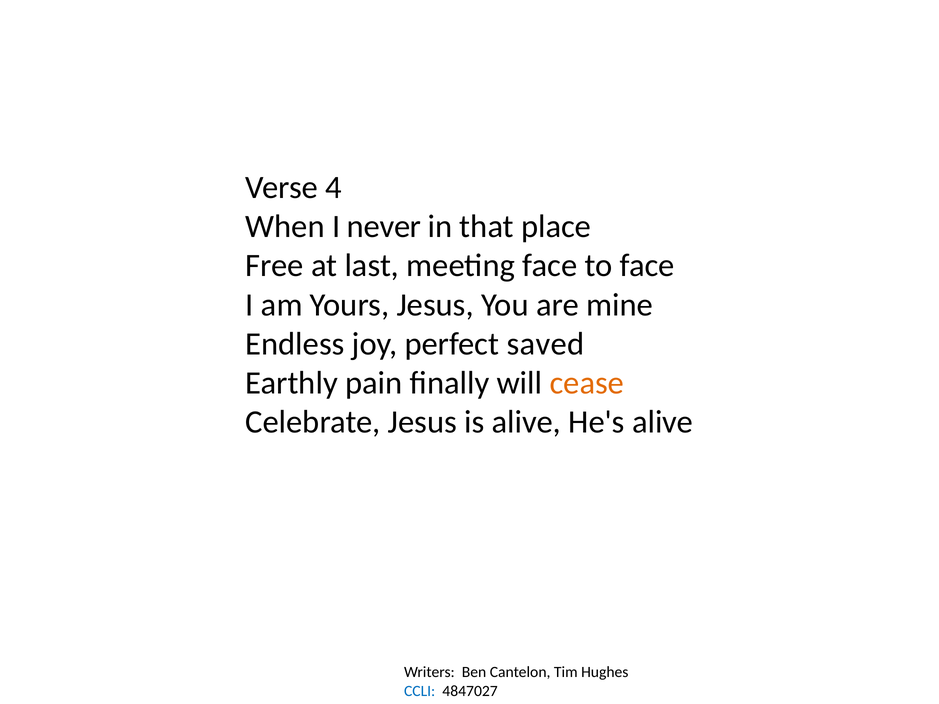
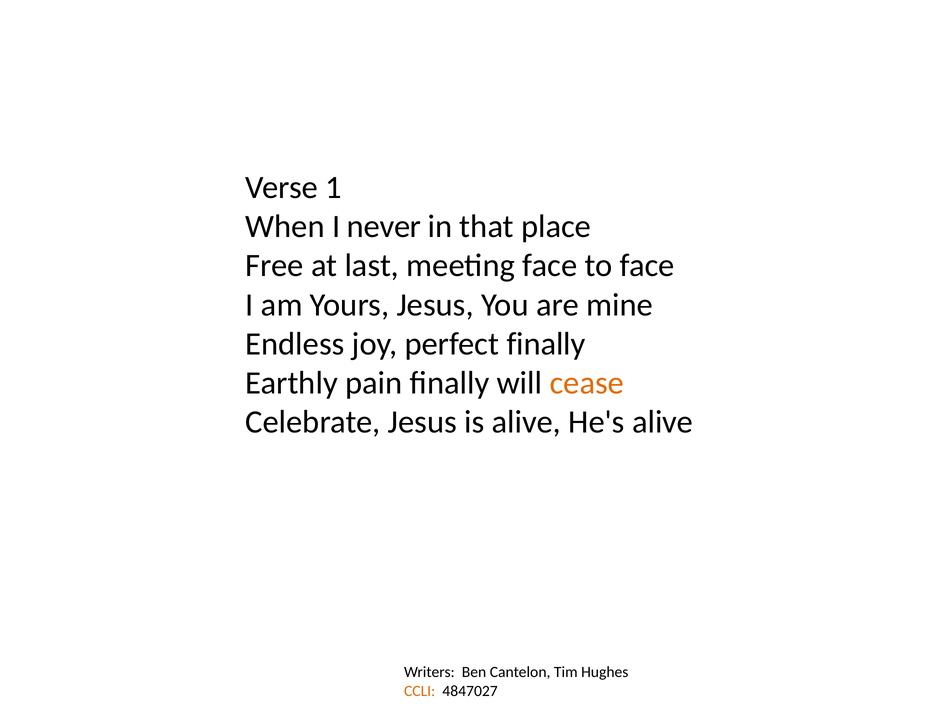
4: 4 -> 1 (334, 188)
perfect saved: saved -> finally (546, 344)
CCLI colour: blue -> orange (420, 691)
